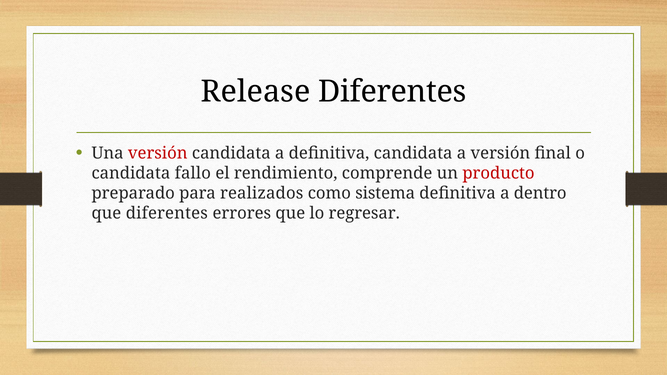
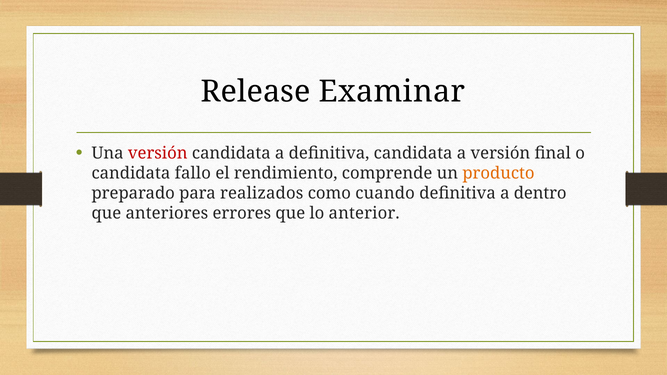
Release Diferentes: Diferentes -> Examinar (392, 92)
producto colour: red -> orange (498, 174)
sistema: sistema -> cuando (385, 194)
que diferentes: diferentes -> anteriores (167, 214)
regresar: regresar -> anterior (364, 214)
